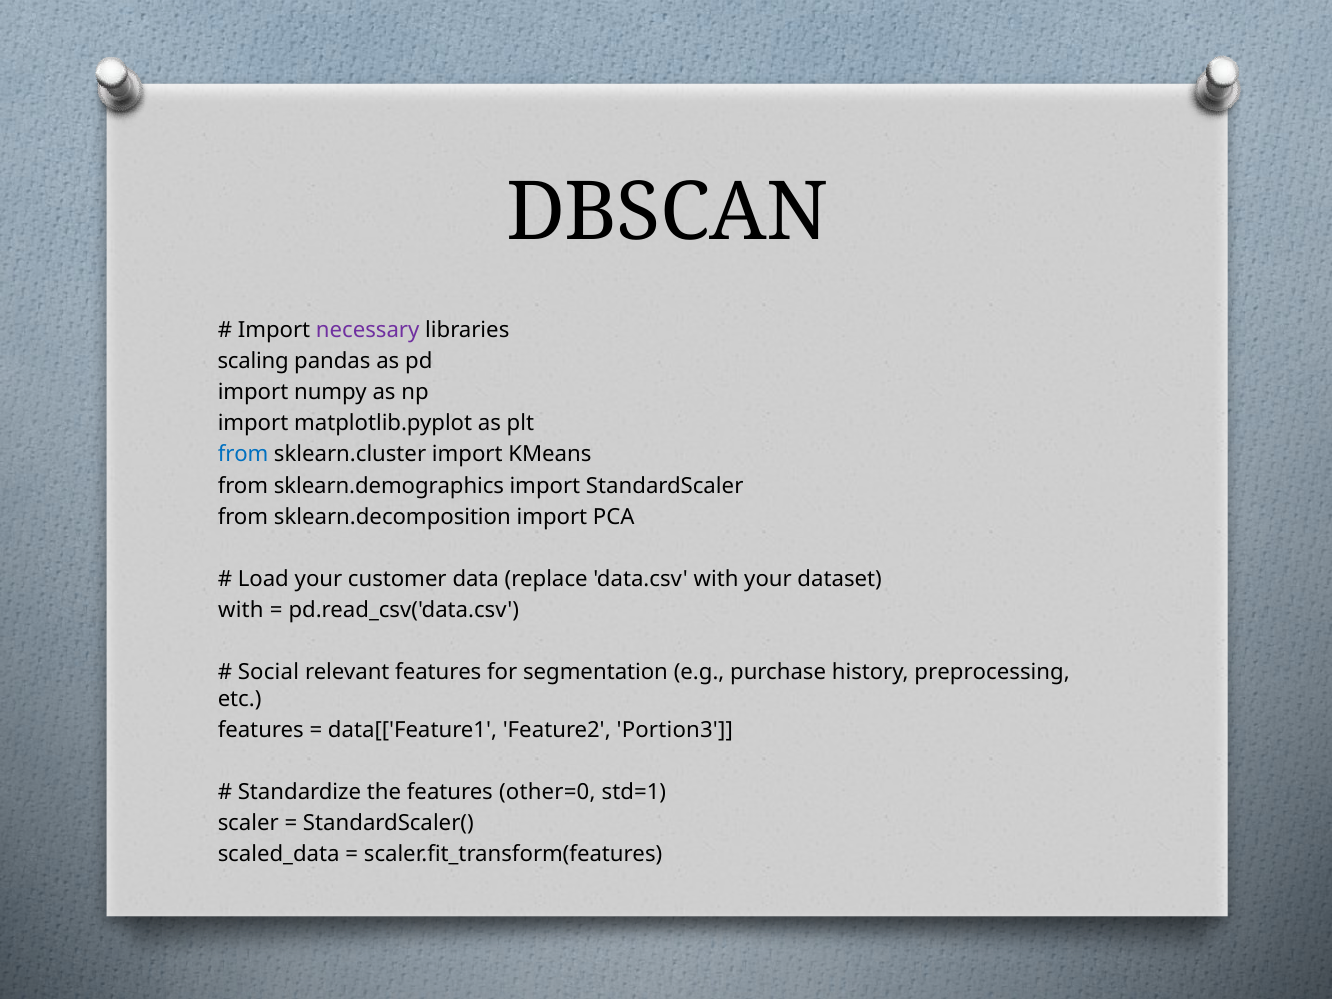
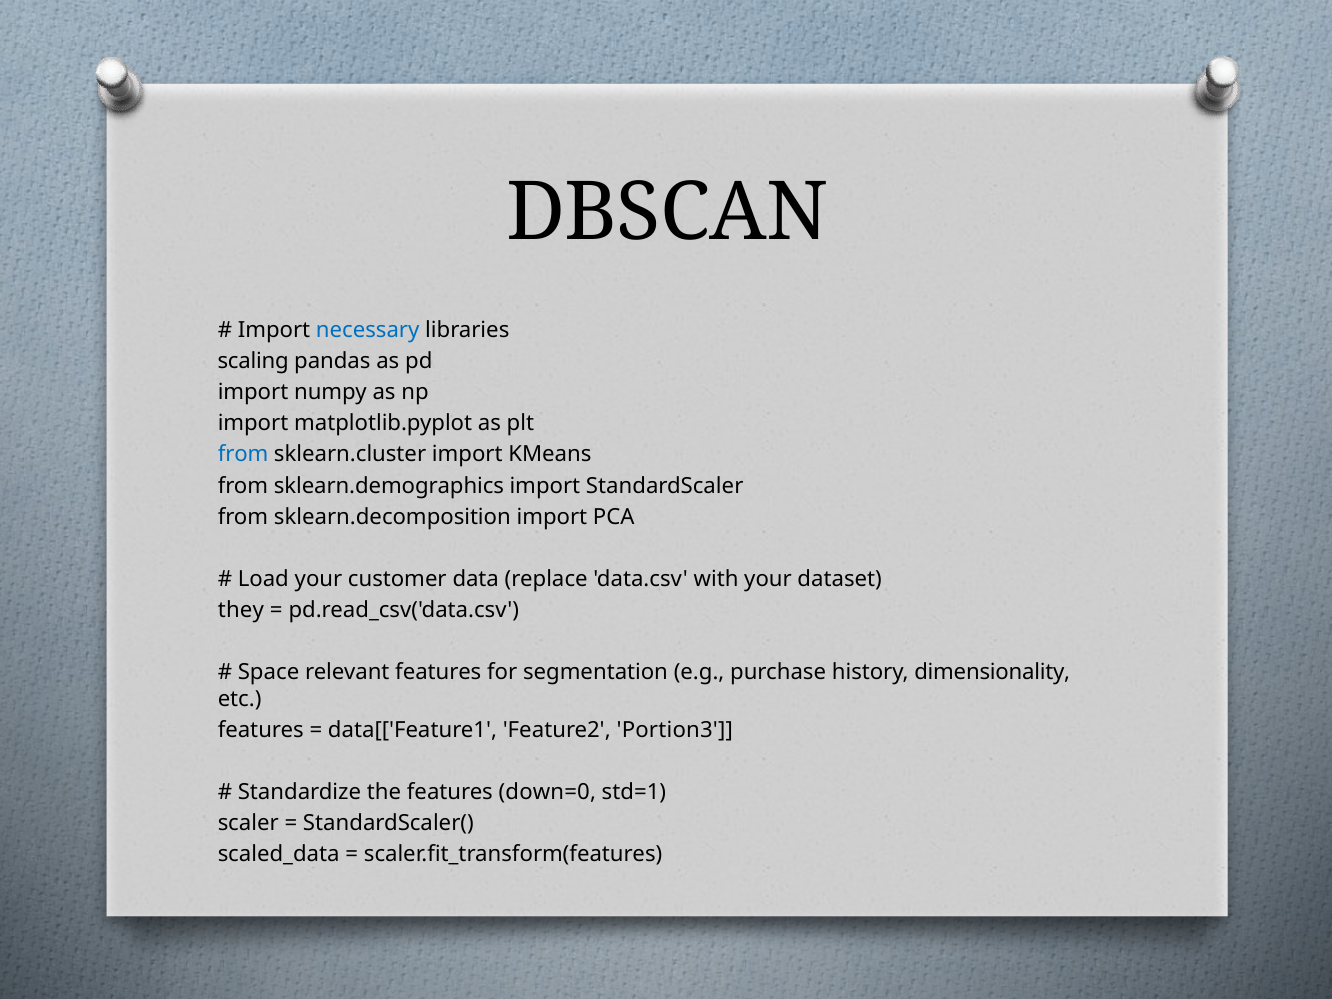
necessary colour: purple -> blue (368, 330)
with: with -> they (241, 610)
Social: Social -> Space (269, 672)
preprocessing: preprocessing -> dimensionality (992, 672)
other=0: other=0 -> down=0 (547, 792)
